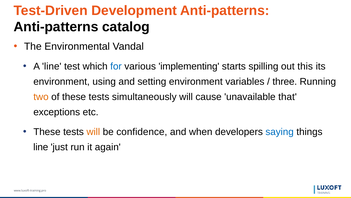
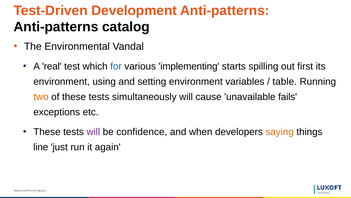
A line: line -> real (52, 66)
this: this -> first (305, 66)
three: three -> table (285, 81)
that: that -> fails (288, 97)
will colour: orange -> purple (93, 132)
saying colour: blue -> orange (280, 132)
